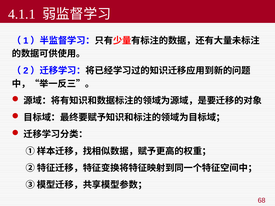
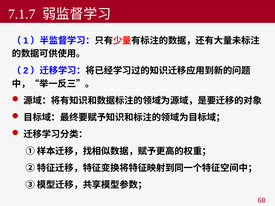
4.1.1: 4.1.1 -> 7.1.7 (22, 14)
